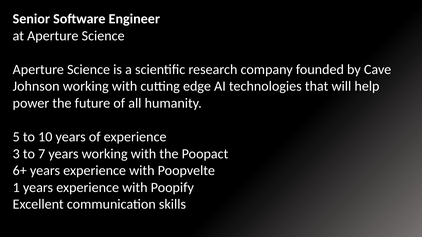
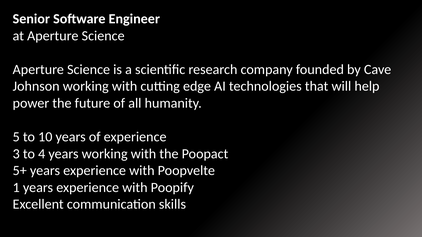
7: 7 -> 4 (42, 154)
6+: 6+ -> 5+ (20, 171)
